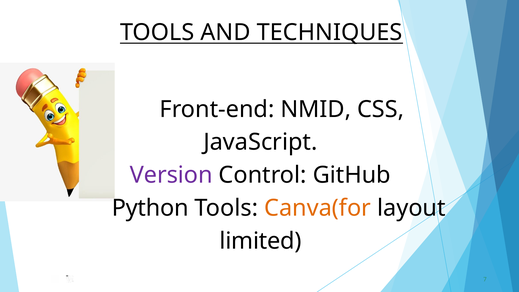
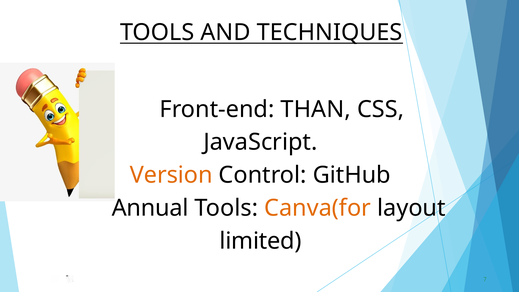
NMID: NMID -> THAN (316, 109)
Version colour: purple -> orange (171, 175)
Python: Python -> Annual (150, 208)
